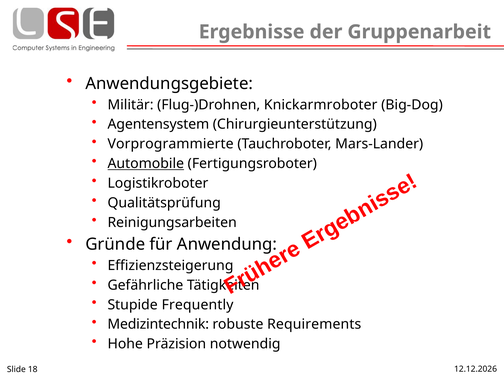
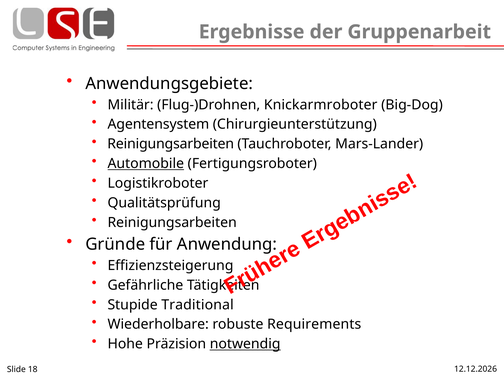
Vorprogrammierte: Vorprogrammierte -> Reinigungsarbeiten (171, 144)
Frequently: Frequently -> Traditional (198, 305)
Medizintechnik: Medizintechnik -> Wiederholbare (158, 324)
notwendig underline: none -> present (245, 344)
